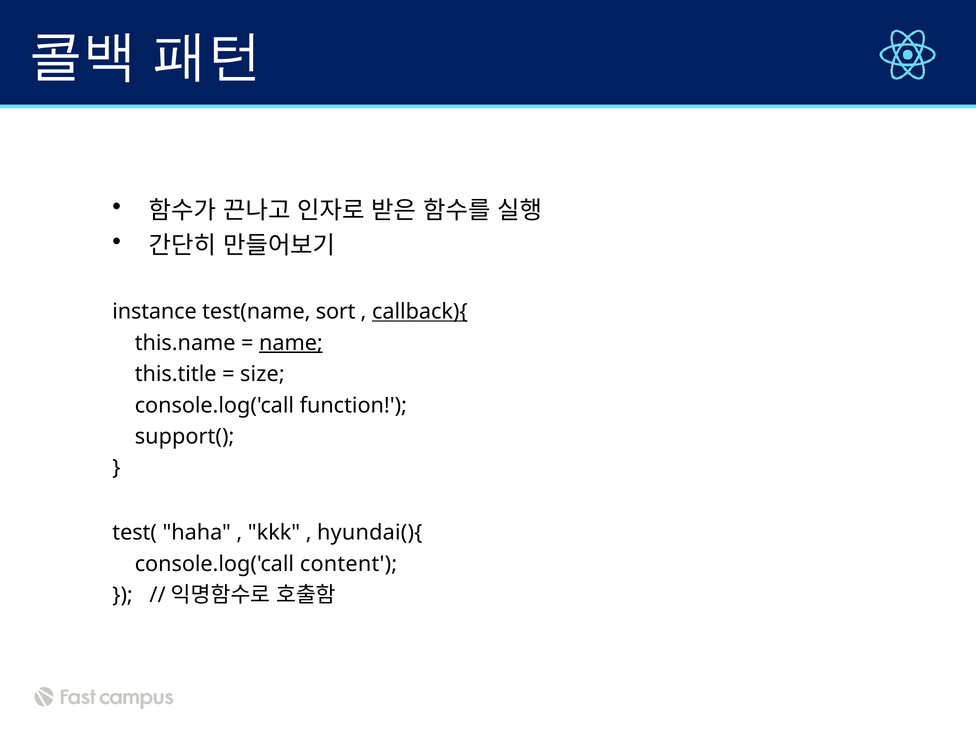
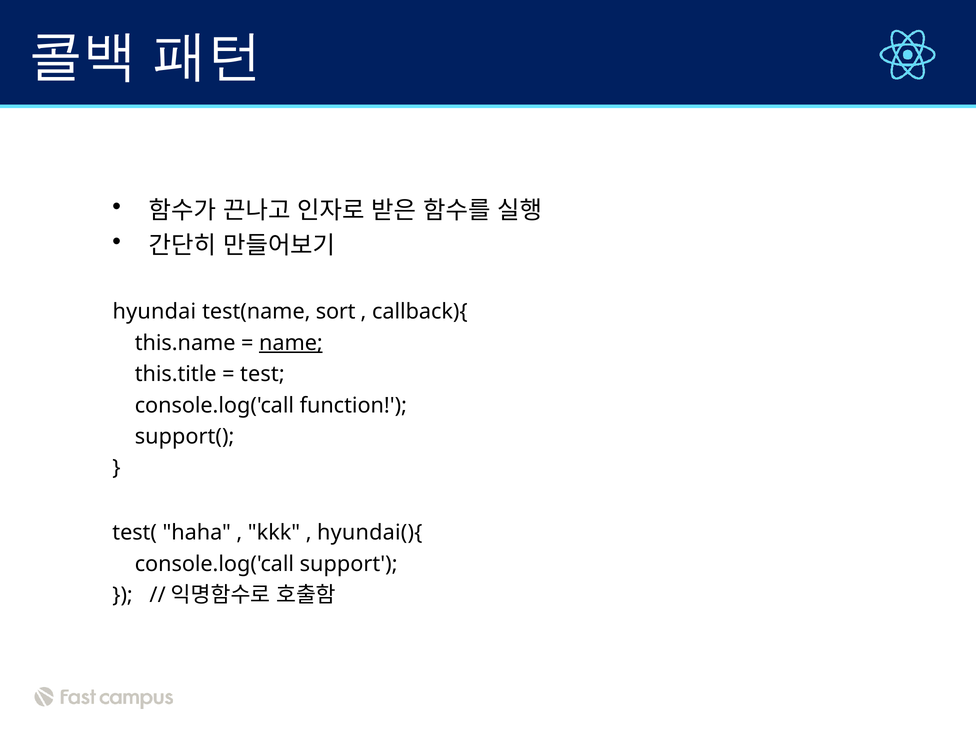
instance: instance -> hyundai (154, 312)
callback){ underline: present -> none (420, 312)
size: size -> test (262, 374)
content: content -> support (349, 564)
